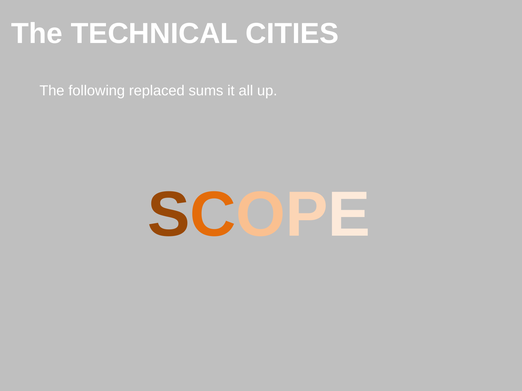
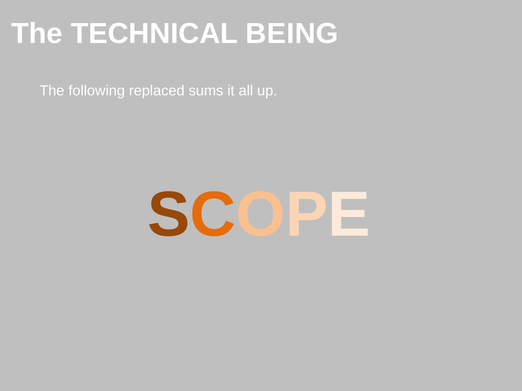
CITIES: CITIES -> BEING (292, 34)
